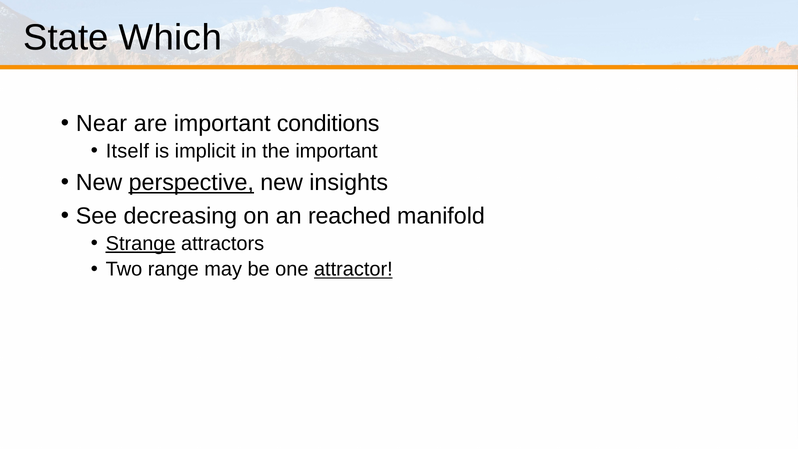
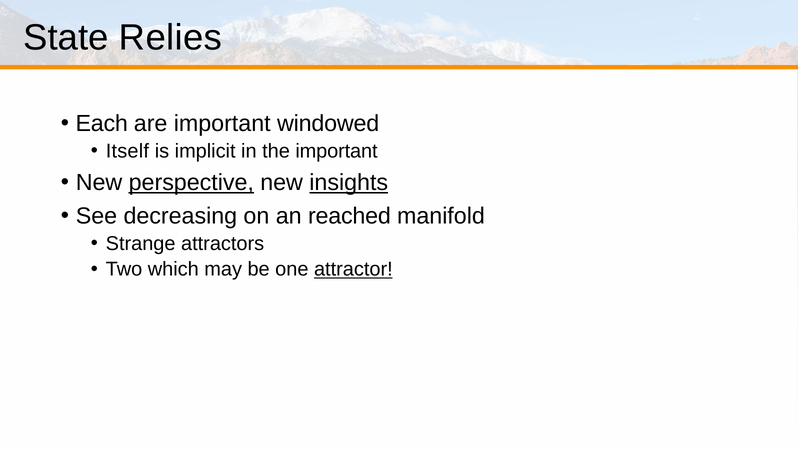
Which: Which -> Relies (170, 38)
Near: Near -> Each (102, 123)
conditions: conditions -> windowed (328, 123)
insights underline: none -> present (349, 183)
Strange underline: present -> none (141, 244)
range: range -> which (173, 269)
